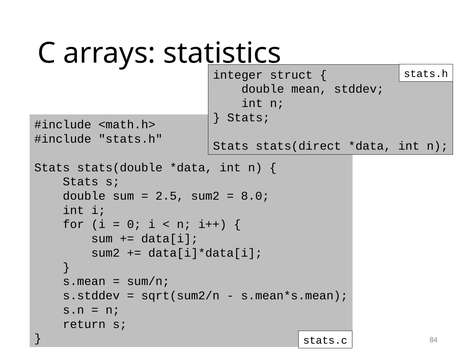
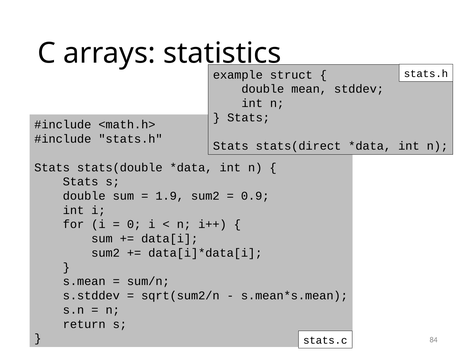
integer: integer -> example (238, 75)
2.5: 2.5 -> 1.9 (170, 196)
8.0: 8.0 -> 0.9 (255, 196)
